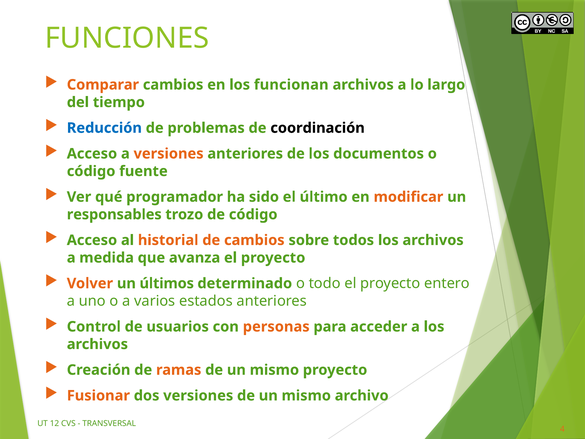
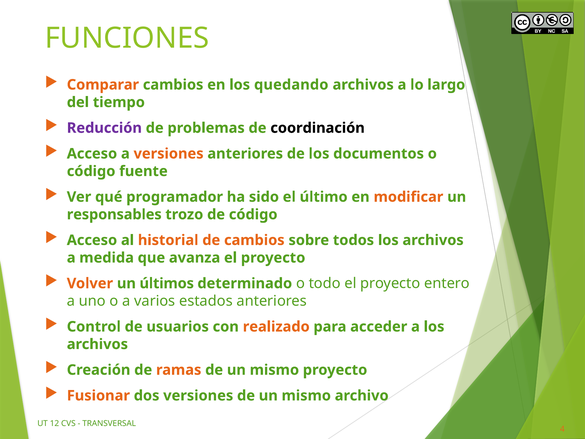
funcionan: funcionan -> quedando (291, 85)
Reducción colour: blue -> purple (104, 128)
personas: personas -> realizado (276, 327)
